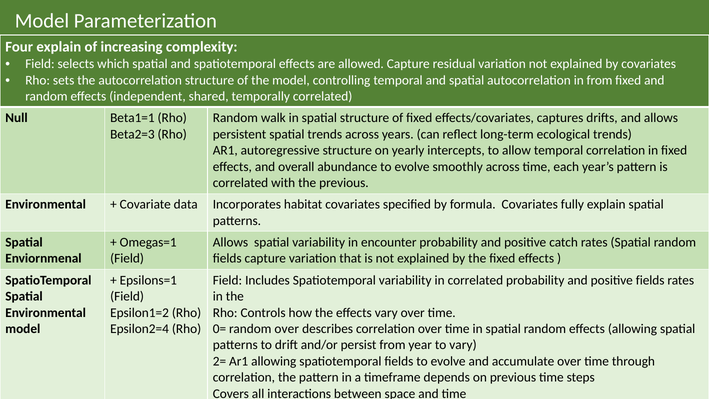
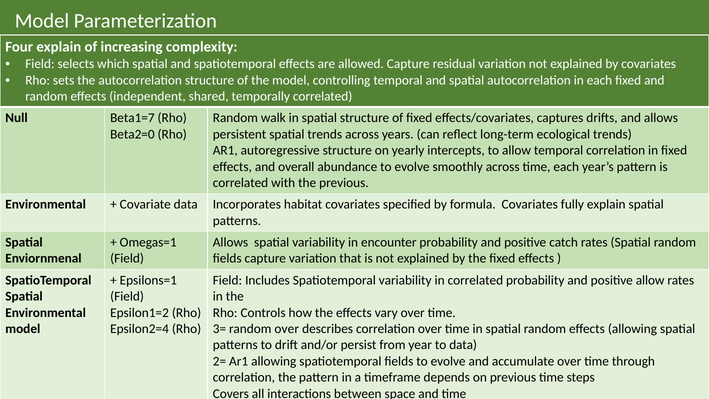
in from: from -> each (599, 80)
Beta1=1: Beta1=1 -> Beta1=7 (132, 118)
Beta2=3: Beta2=3 -> Beta2=0 (132, 134)
positive fields: fields -> allow (650, 280)
0=: 0= -> 3= (219, 329)
to vary: vary -> data (463, 345)
